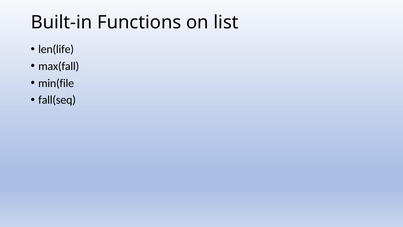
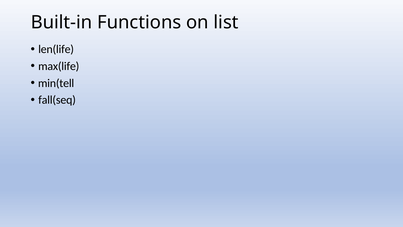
max(fall: max(fall -> max(life (59, 66)
min(file: min(file -> min(tell (56, 83)
